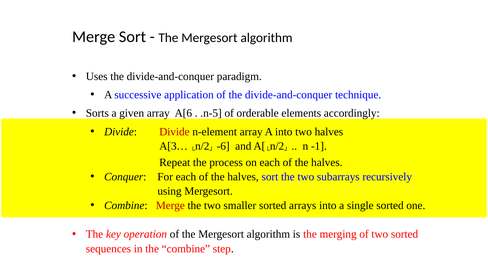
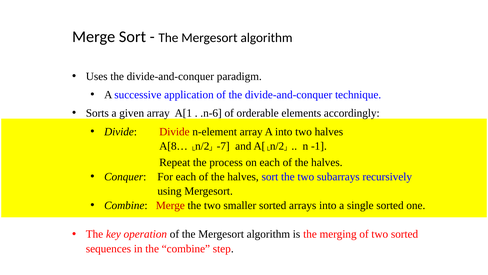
A[6: A[6 -> A[1 (183, 113)
.n-5: .n-5 -> .n-6 (211, 113)
A[3…: A[3… -> A[8… (174, 146)
-6: -6 -> -7 (223, 146)
